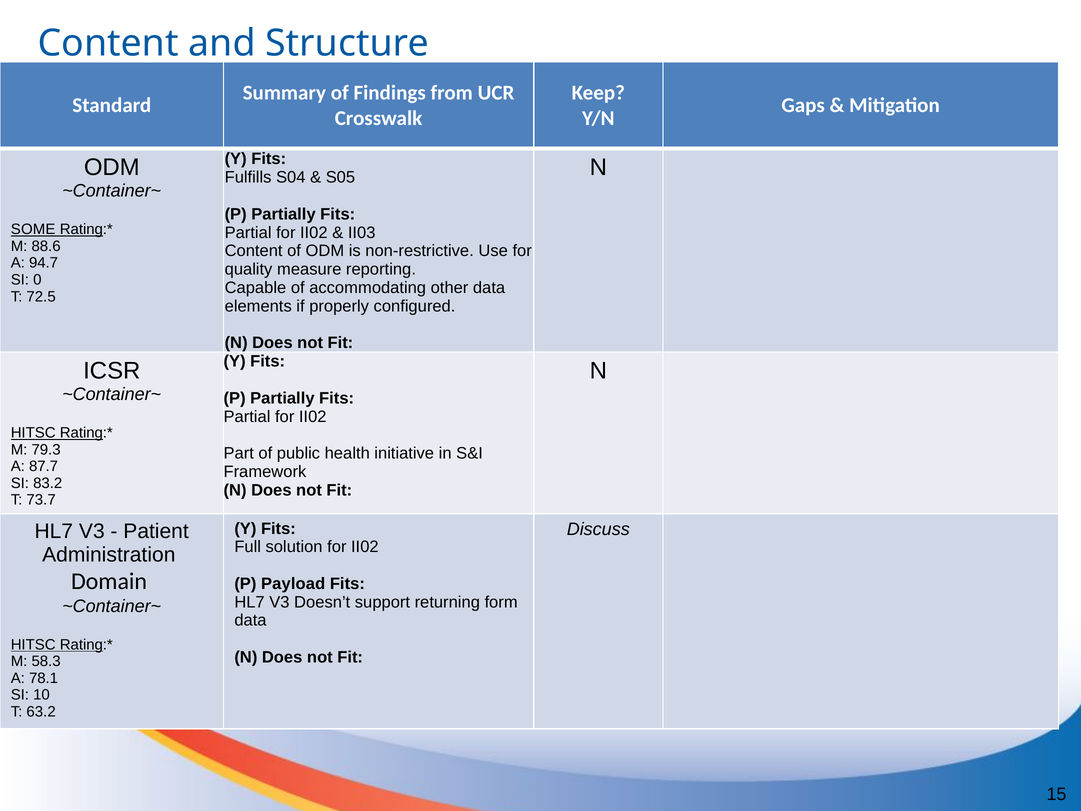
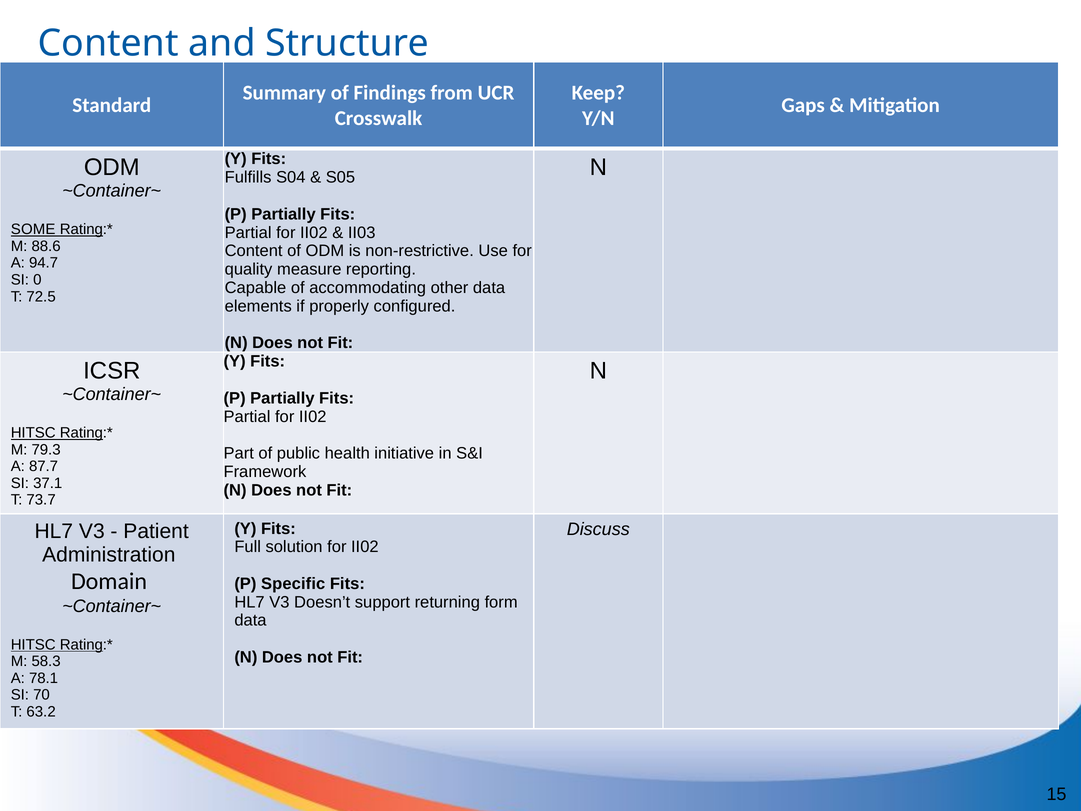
83.2: 83.2 -> 37.1 (48, 483)
Payload: Payload -> Specific (293, 584)
10: 10 -> 70 (41, 695)
